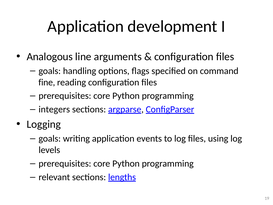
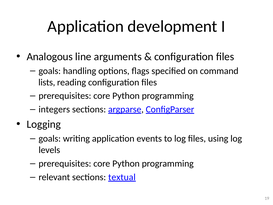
fine: fine -> lists (47, 82)
lengths: lengths -> textual (122, 177)
